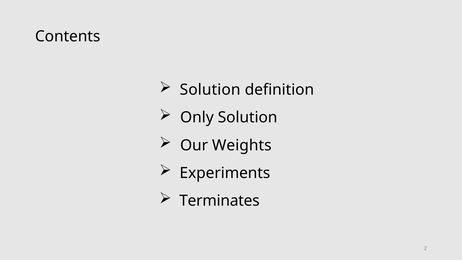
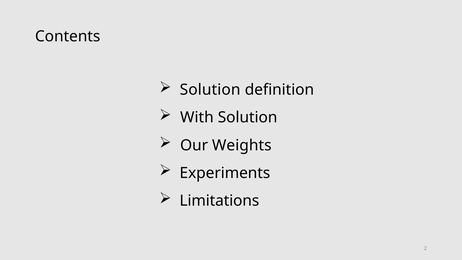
Only: Only -> With (197, 118)
Terminates: Terminates -> Limitations (219, 201)
